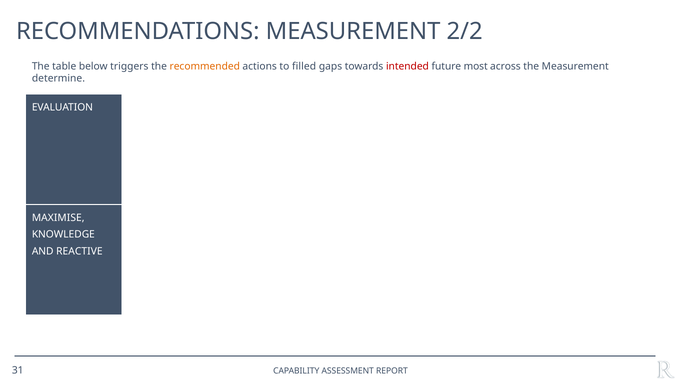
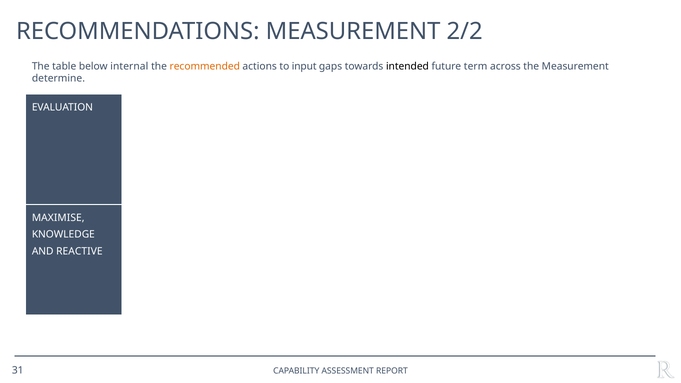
triggers: triggers -> internal (129, 66)
filled: filled -> input (304, 66)
intended colour: red -> black (407, 66)
most: most -> term (476, 66)
